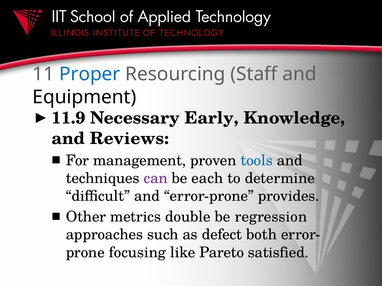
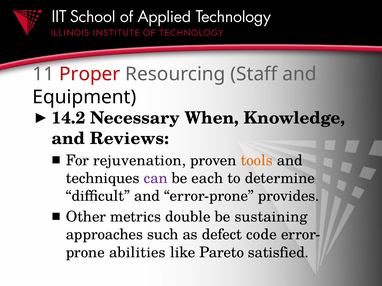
Proper colour: blue -> red (90, 74)
11.9: 11.9 -> 14.2 (69, 118)
Early: Early -> When (212, 118)
management: management -> rejuvenation (140, 161)
tools colour: blue -> orange (257, 161)
regression: regression -> sustaining (271, 217)
both: both -> code (261, 235)
focusing: focusing -> abilities (137, 253)
